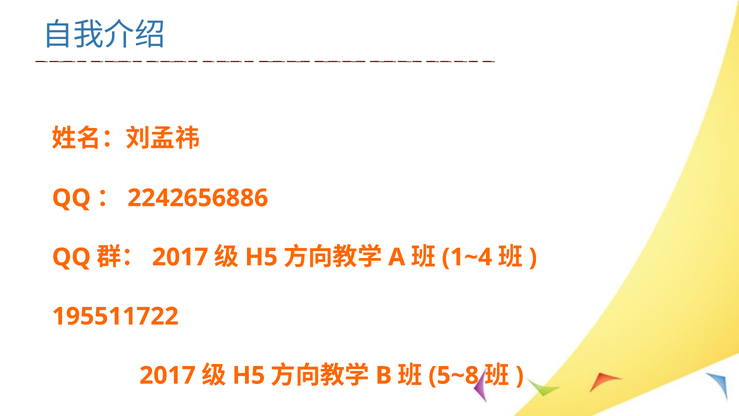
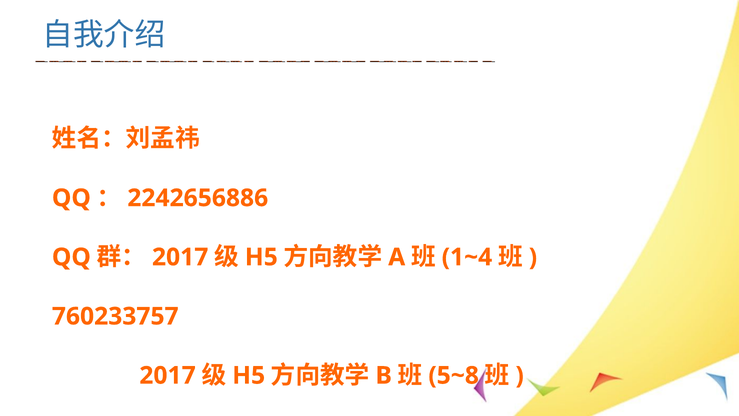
195511722: 195511722 -> 760233757 (115, 316)
